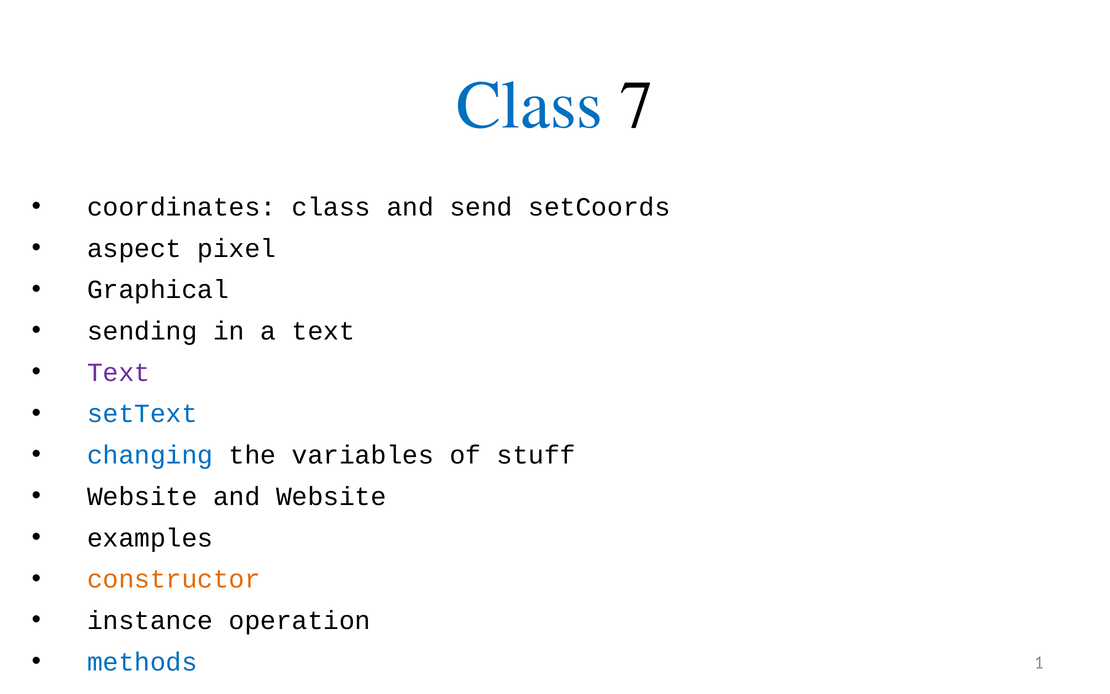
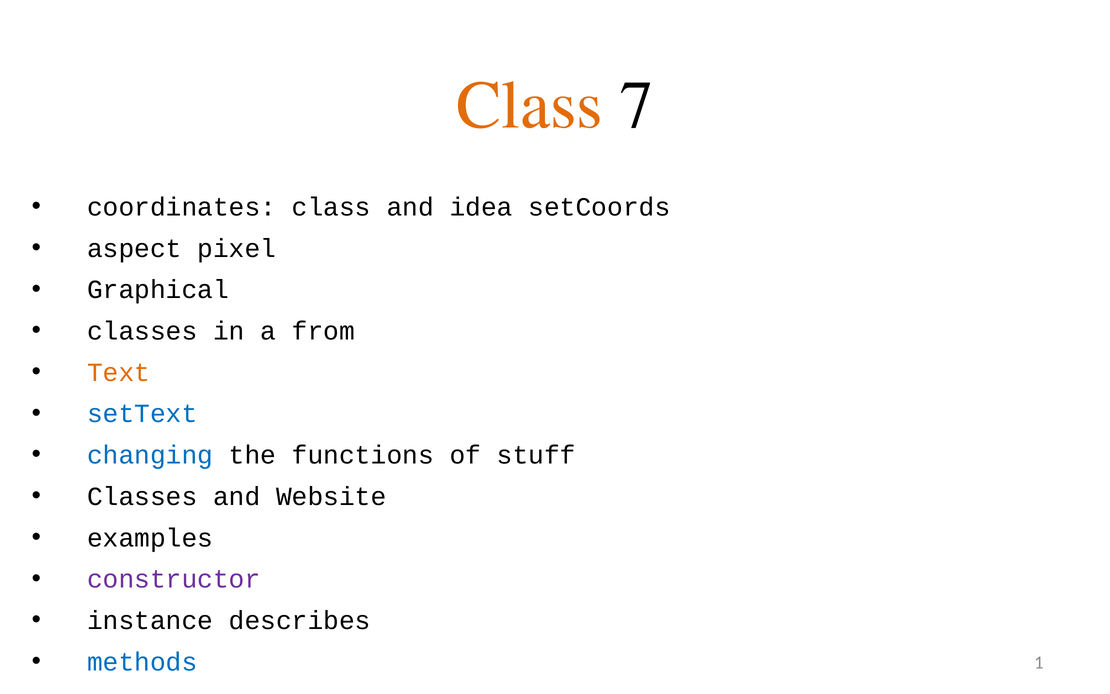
Class colour: blue -> orange (529, 105)
send: send -> idea (481, 207)
sending: sending -> classes (142, 331)
a text: text -> from (323, 331)
Text colour: purple -> orange (119, 372)
variables: variables -> functions (363, 455)
Website: Website -> Classes (142, 496)
constructor colour: orange -> purple (174, 579)
operation: operation -> describes (300, 620)
